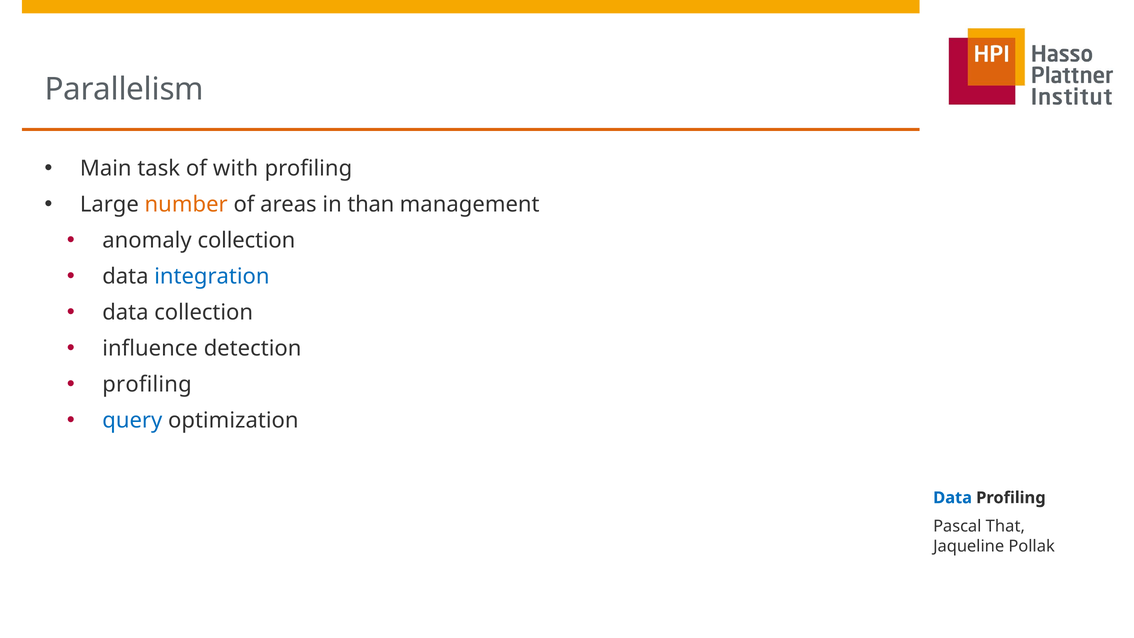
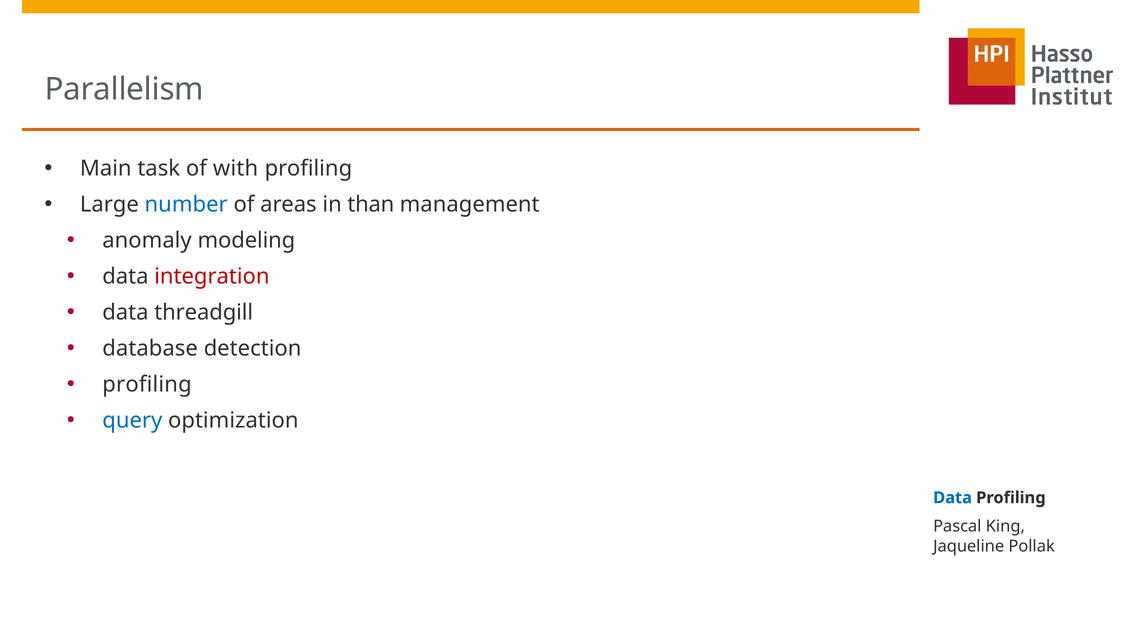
number colour: orange -> blue (186, 205)
anomaly collection: collection -> modeling (246, 241)
integration colour: blue -> red (212, 277)
data collection: collection -> threadgill (204, 313)
influence: influence -> database (150, 349)
That: That -> King (1005, 526)
